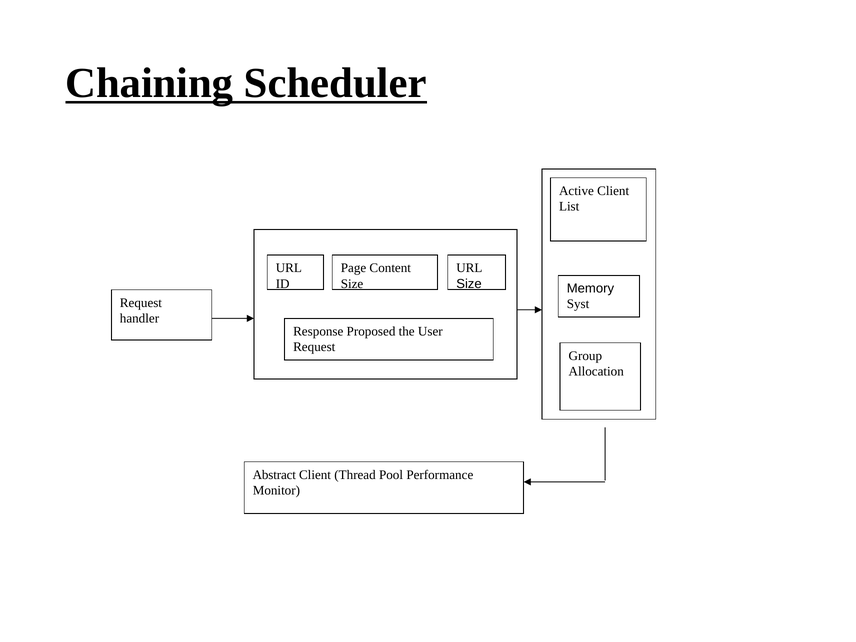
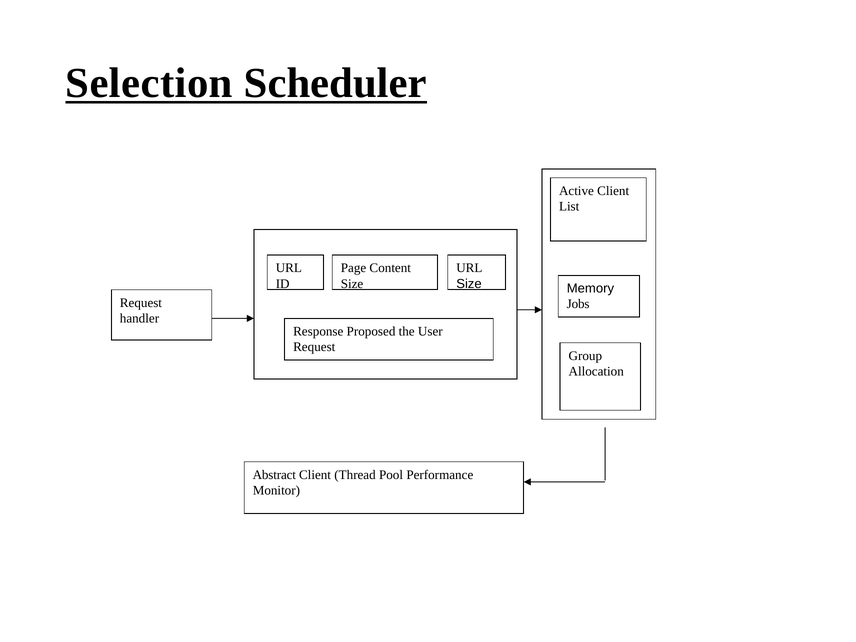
Chaining: Chaining -> Selection (149, 83)
Syst: Syst -> Jobs (578, 304)
